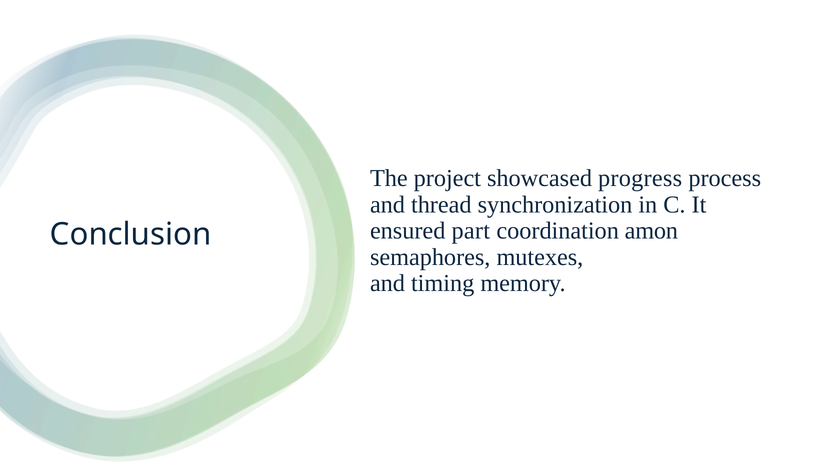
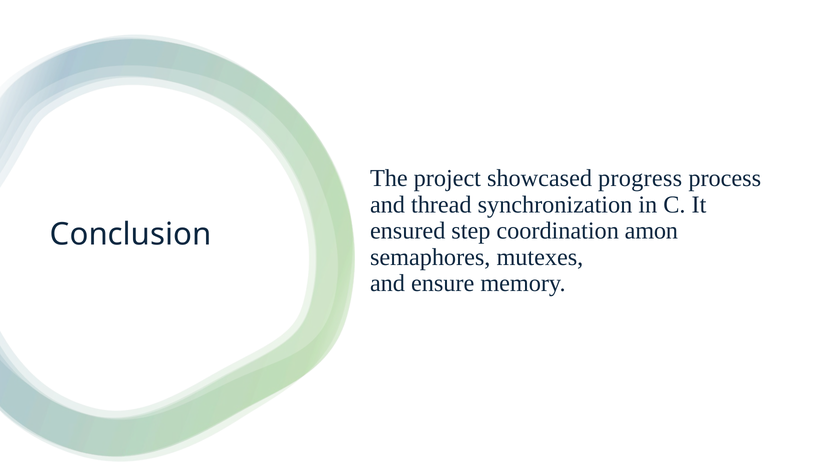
part: part -> step (471, 231)
timing: timing -> ensure (443, 283)
